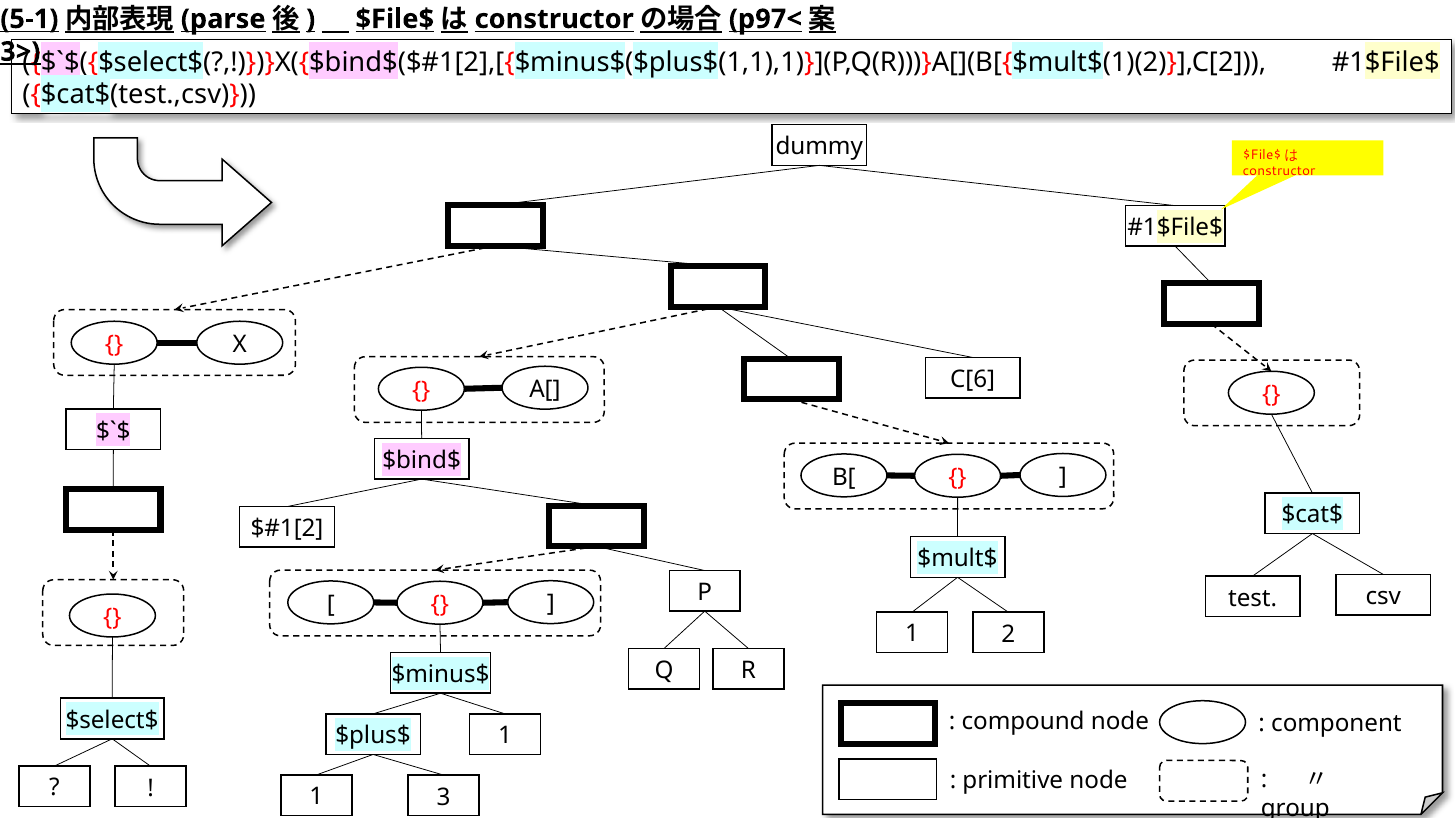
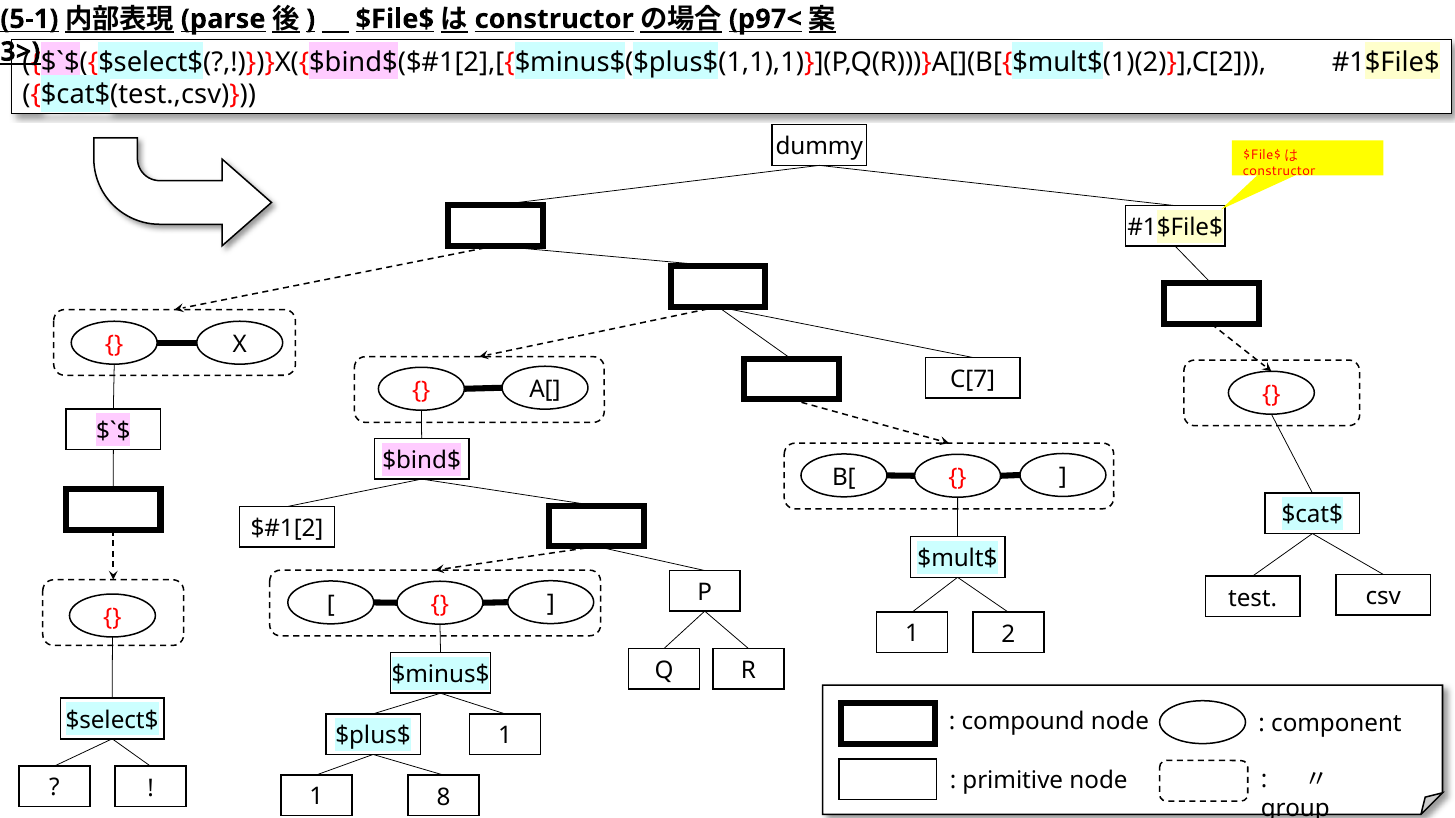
C[6: C[6 -> C[7 (973, 380)
3: 3 -> 8 (444, 797)
